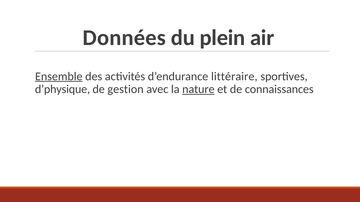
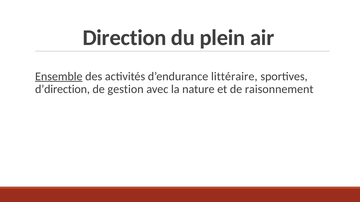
Données: Données -> Direction (125, 38)
d’physique: d’physique -> d’direction (62, 89)
nature underline: present -> none (198, 89)
connaissances: connaissances -> raisonnement (279, 89)
